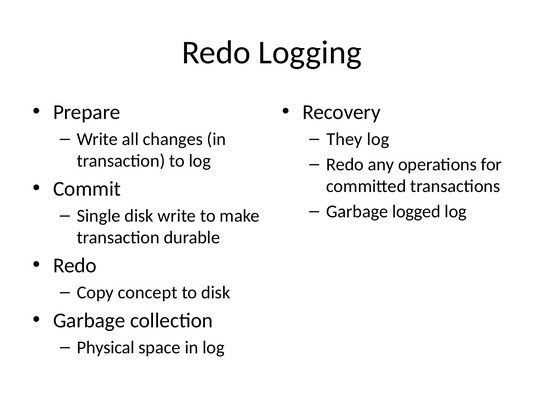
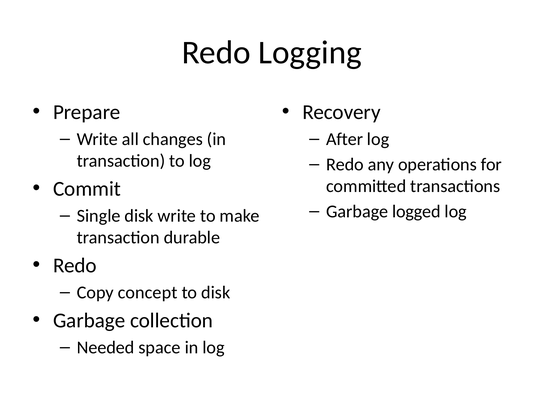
They: They -> After (345, 139)
Physical: Physical -> Needed (106, 347)
